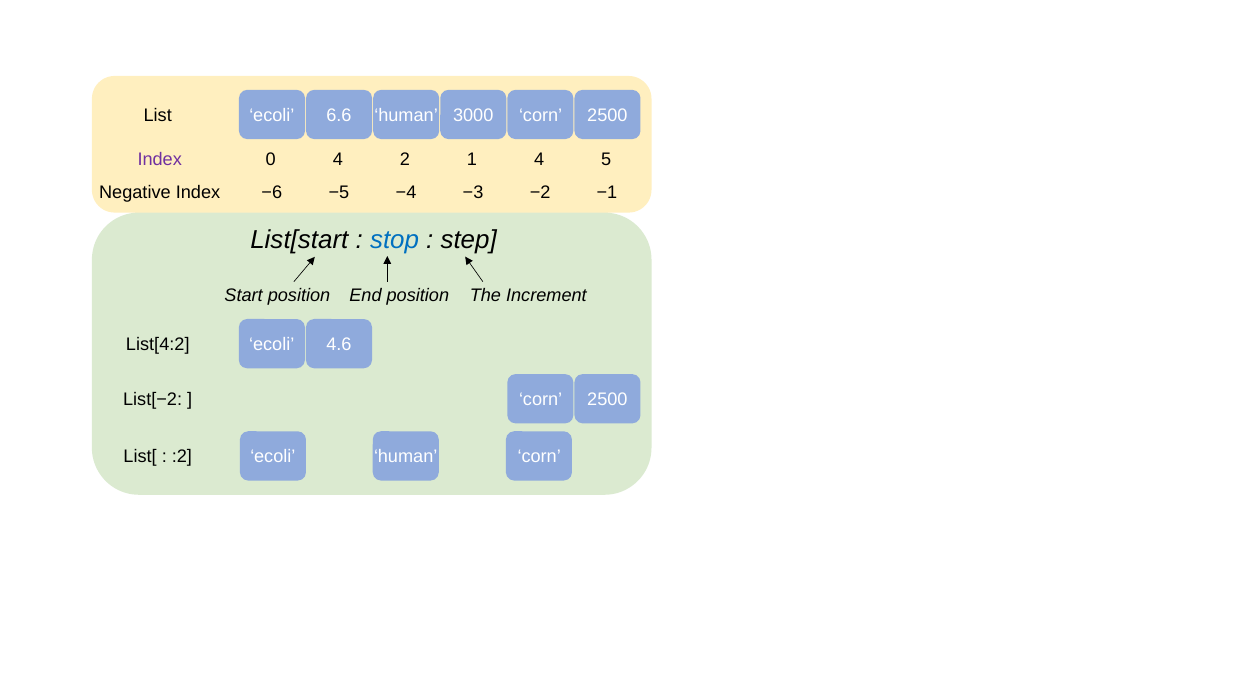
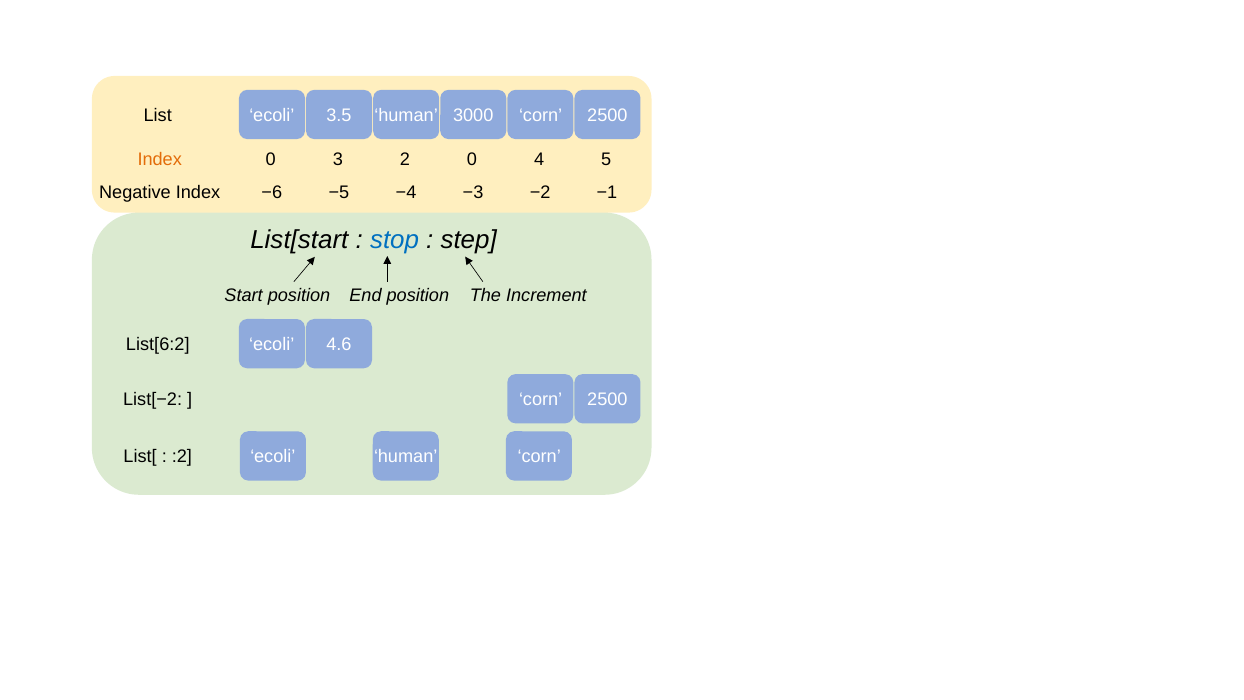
6.6: 6.6 -> 3.5 (339, 115)
Index colour: purple -> orange (160, 160)
0 4: 4 -> 3 (338, 160)
2 1: 1 -> 0 (472, 160)
List[4:2: List[4:2 -> List[6:2 (158, 345)
